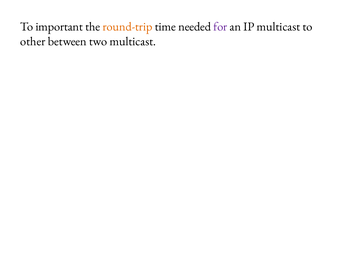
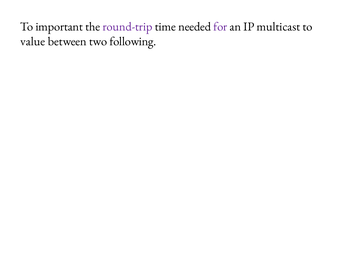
round-trip colour: orange -> purple (127, 27)
other: other -> value (33, 41)
two multicast: multicast -> following (133, 41)
